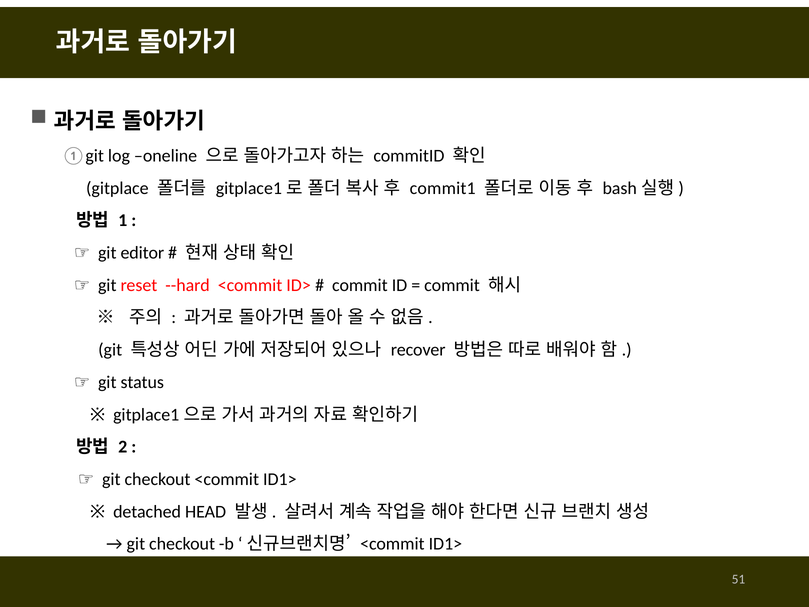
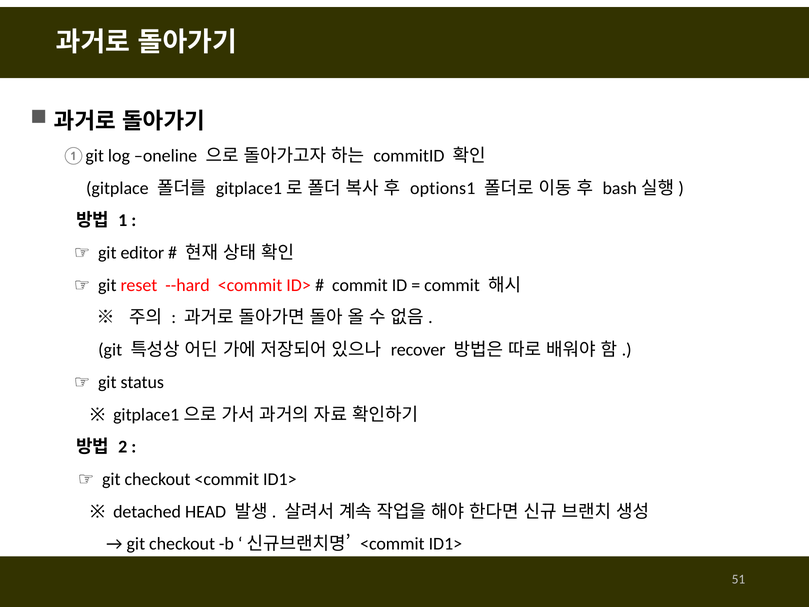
commit1: commit1 -> options1 (443, 188)
